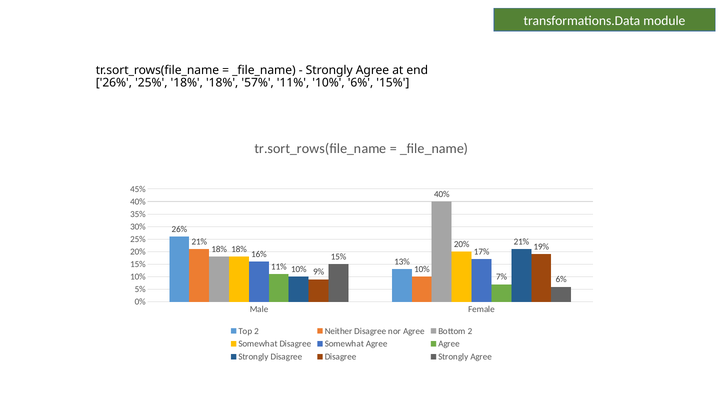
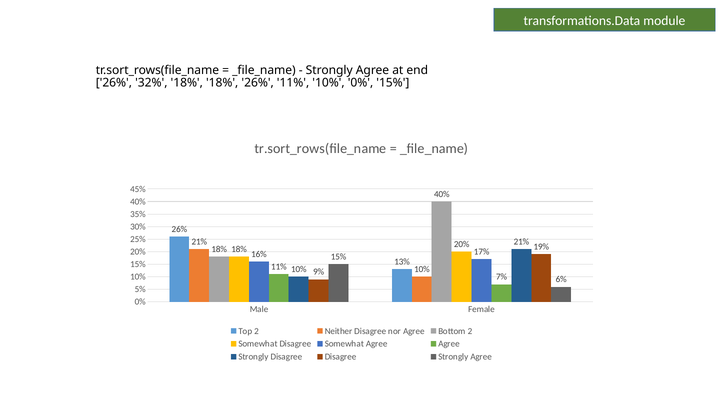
26% 25%: 25% -> 32% (151, 83)
18% 57%: 57% -> 26% (258, 83)
10% 6%: 6% -> 0% (361, 83)
